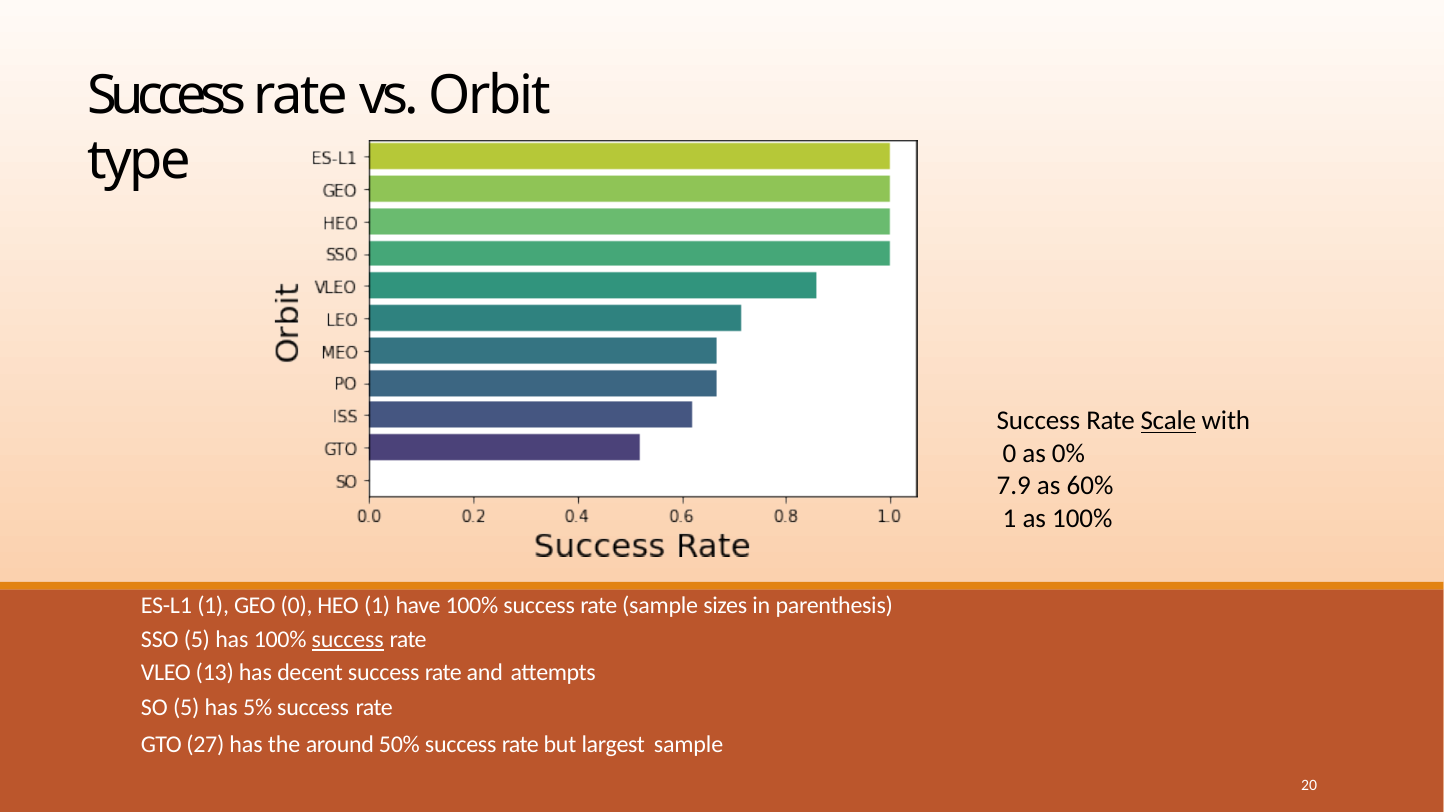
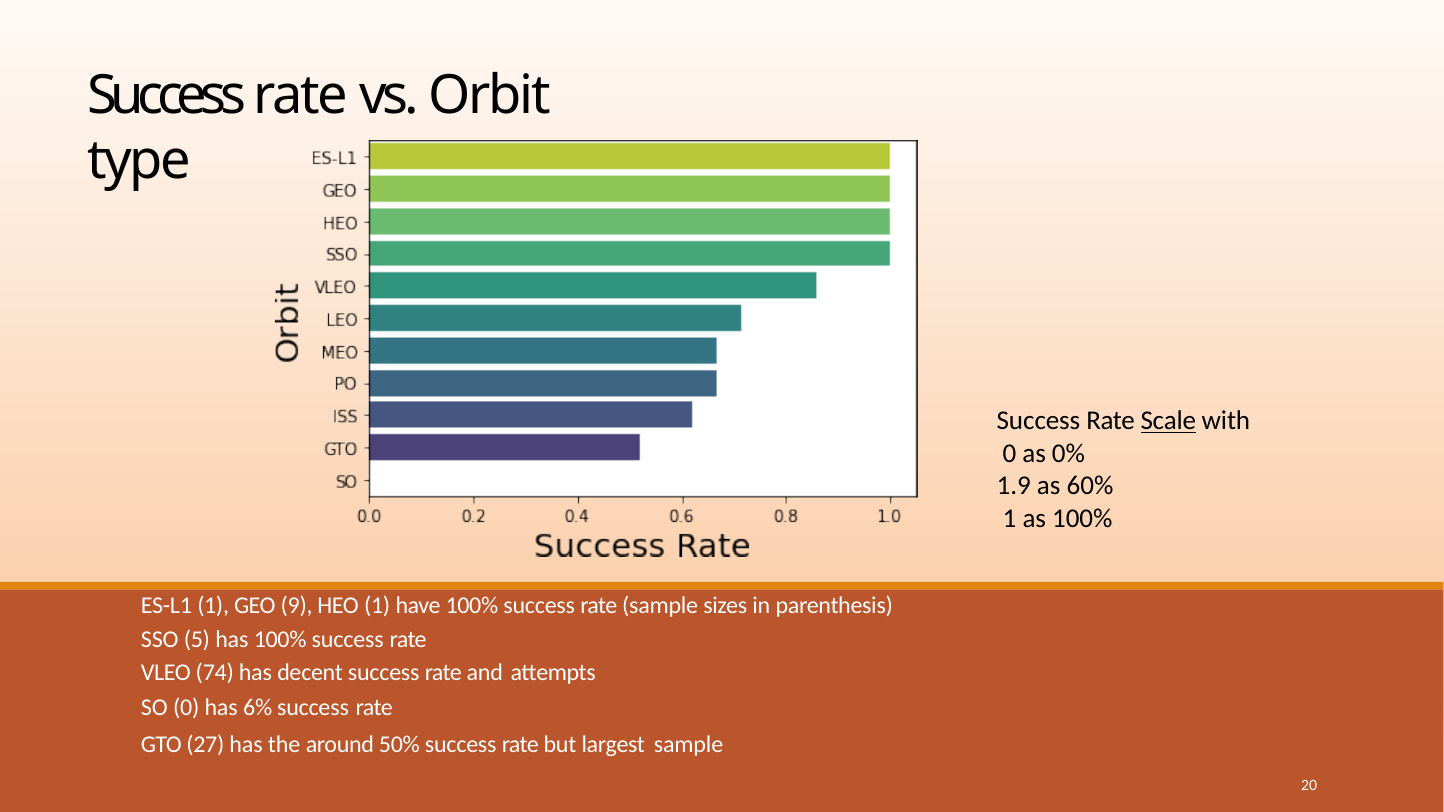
7.9: 7.9 -> 1.9 (1014, 486)
GEO 0: 0 -> 9 (297, 605)
success underline: present -> none (348, 640)
13: 13 -> 74 (215, 673)
SO 5: 5 -> 0 (186, 707)
5%: 5% -> 6% (258, 707)
